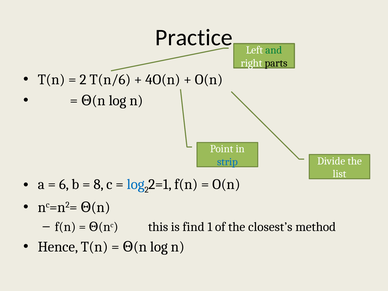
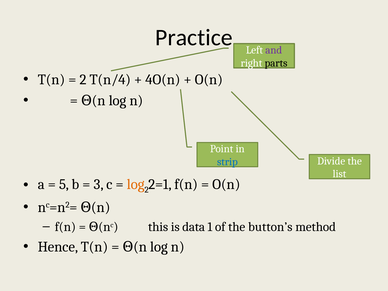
and colour: green -> purple (274, 50)
T(n/6: T(n/6 -> T(n/4 (110, 80)
6: 6 -> 5 (64, 184)
8: 8 -> 3 (99, 184)
log colour: blue -> orange (136, 184)
find: find -> data (194, 227)
closest’s: closest’s -> button’s (270, 227)
